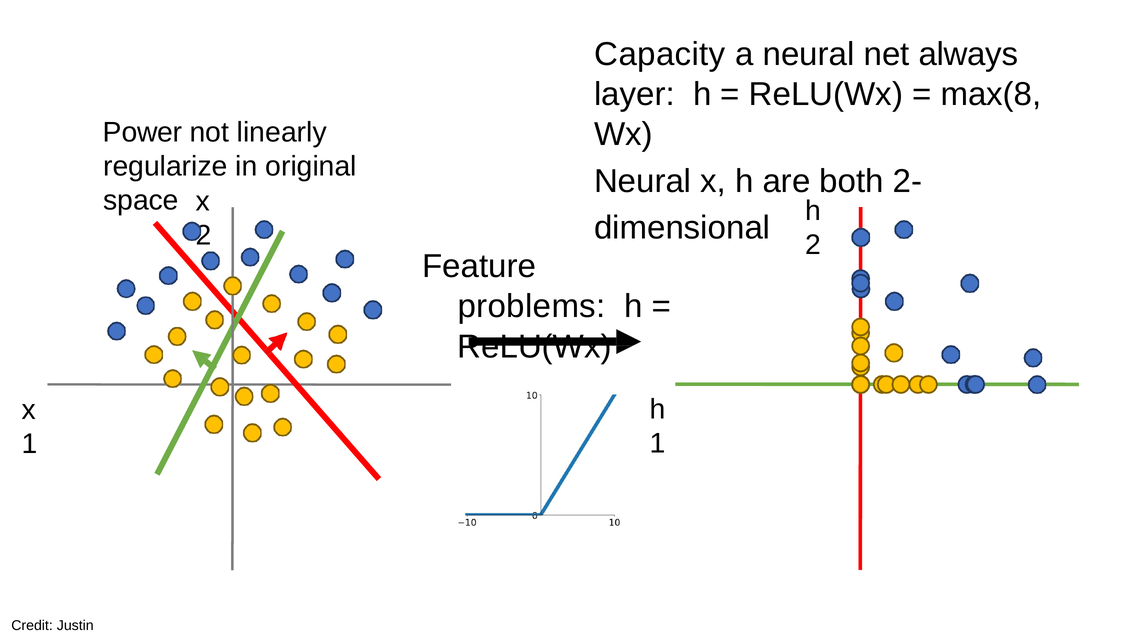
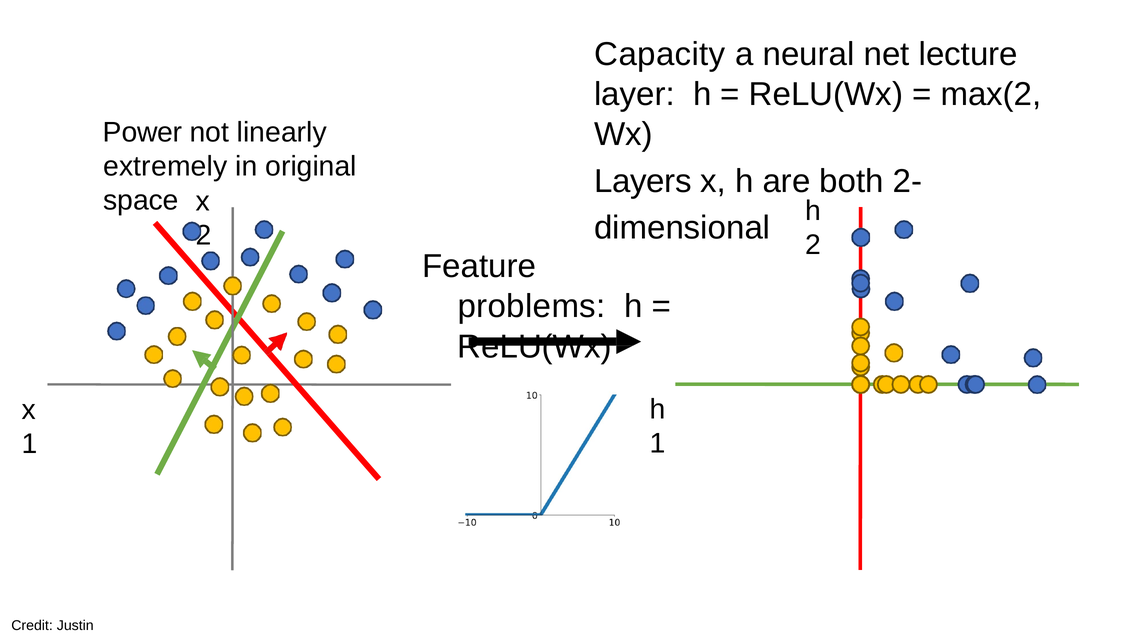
always: always -> lecture (968, 54)
max(8: max(8 -> max(2 (991, 94)
regularize: regularize -> extremely (165, 166)
Neural: Neural -> Layers (643, 181)
